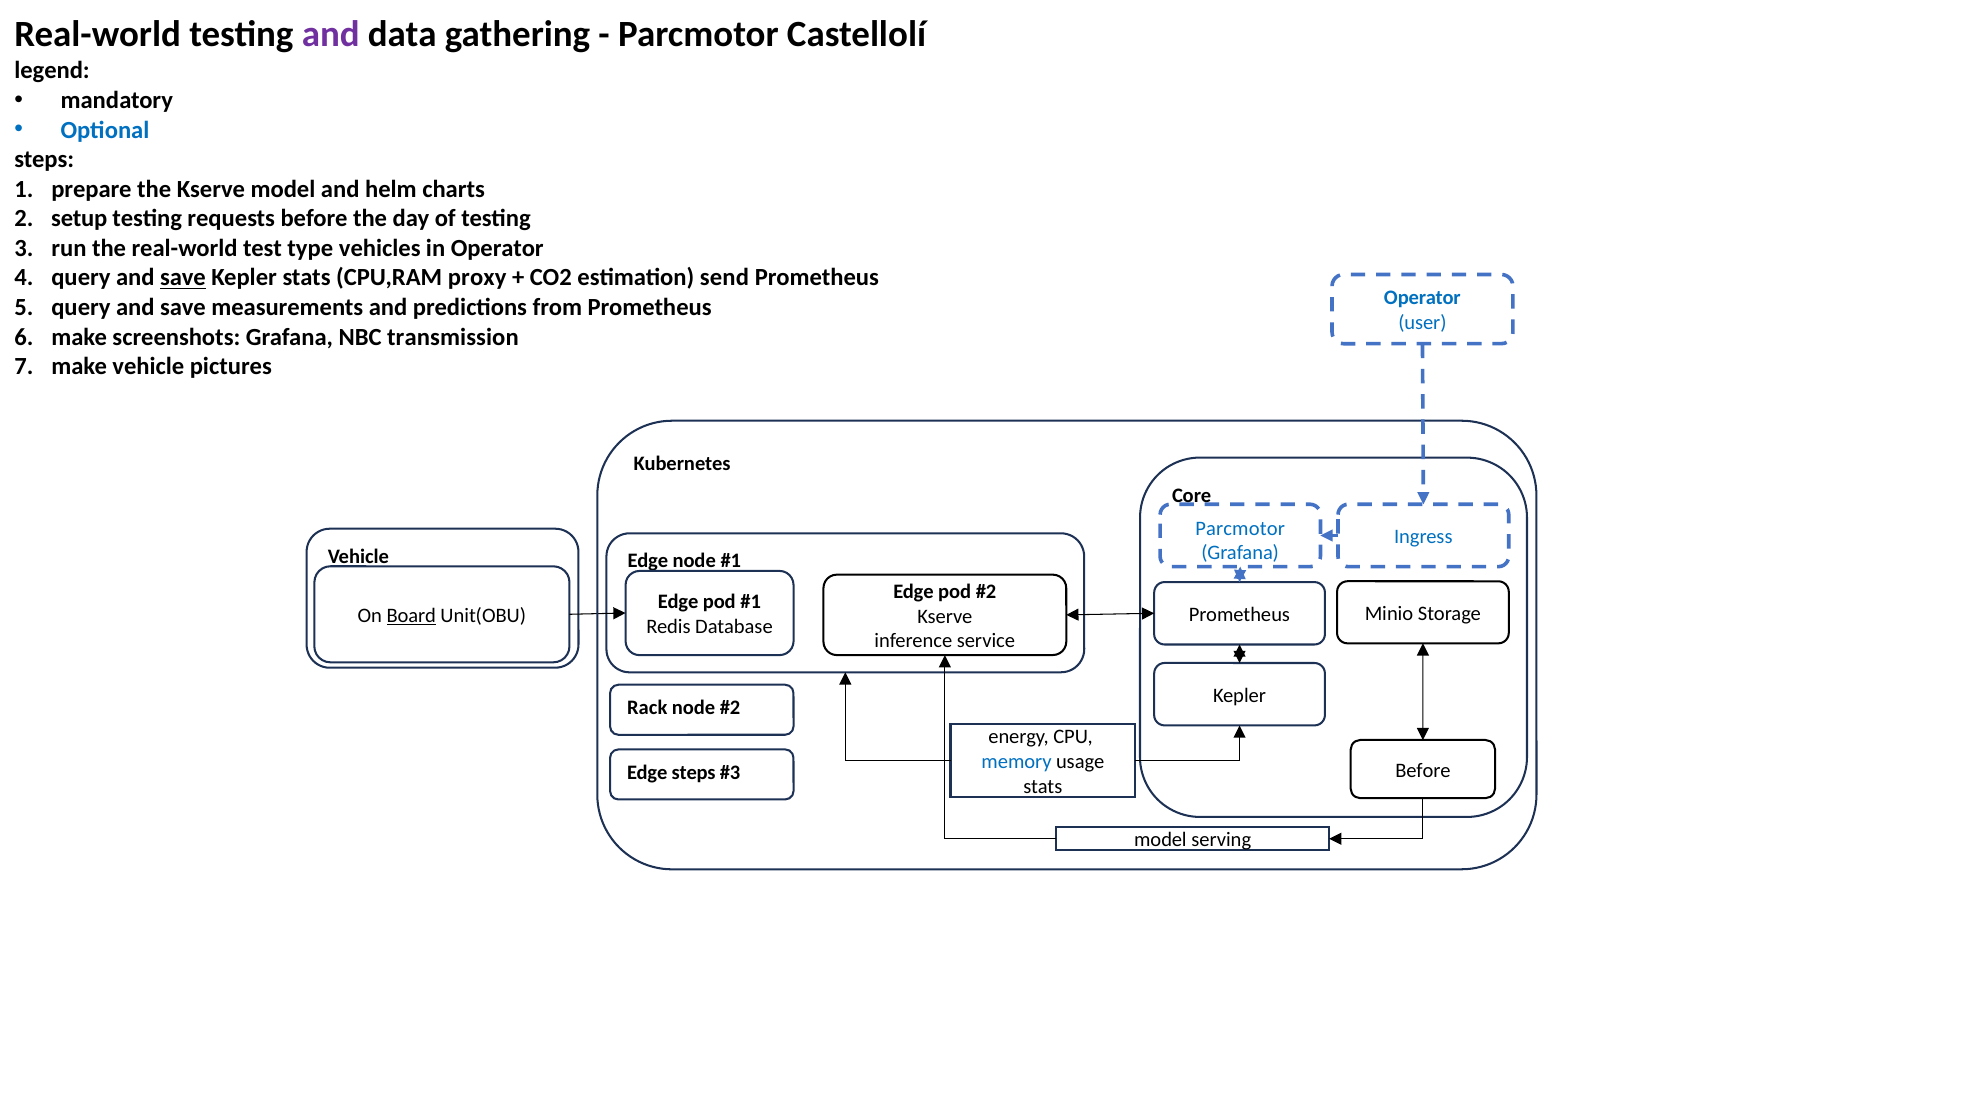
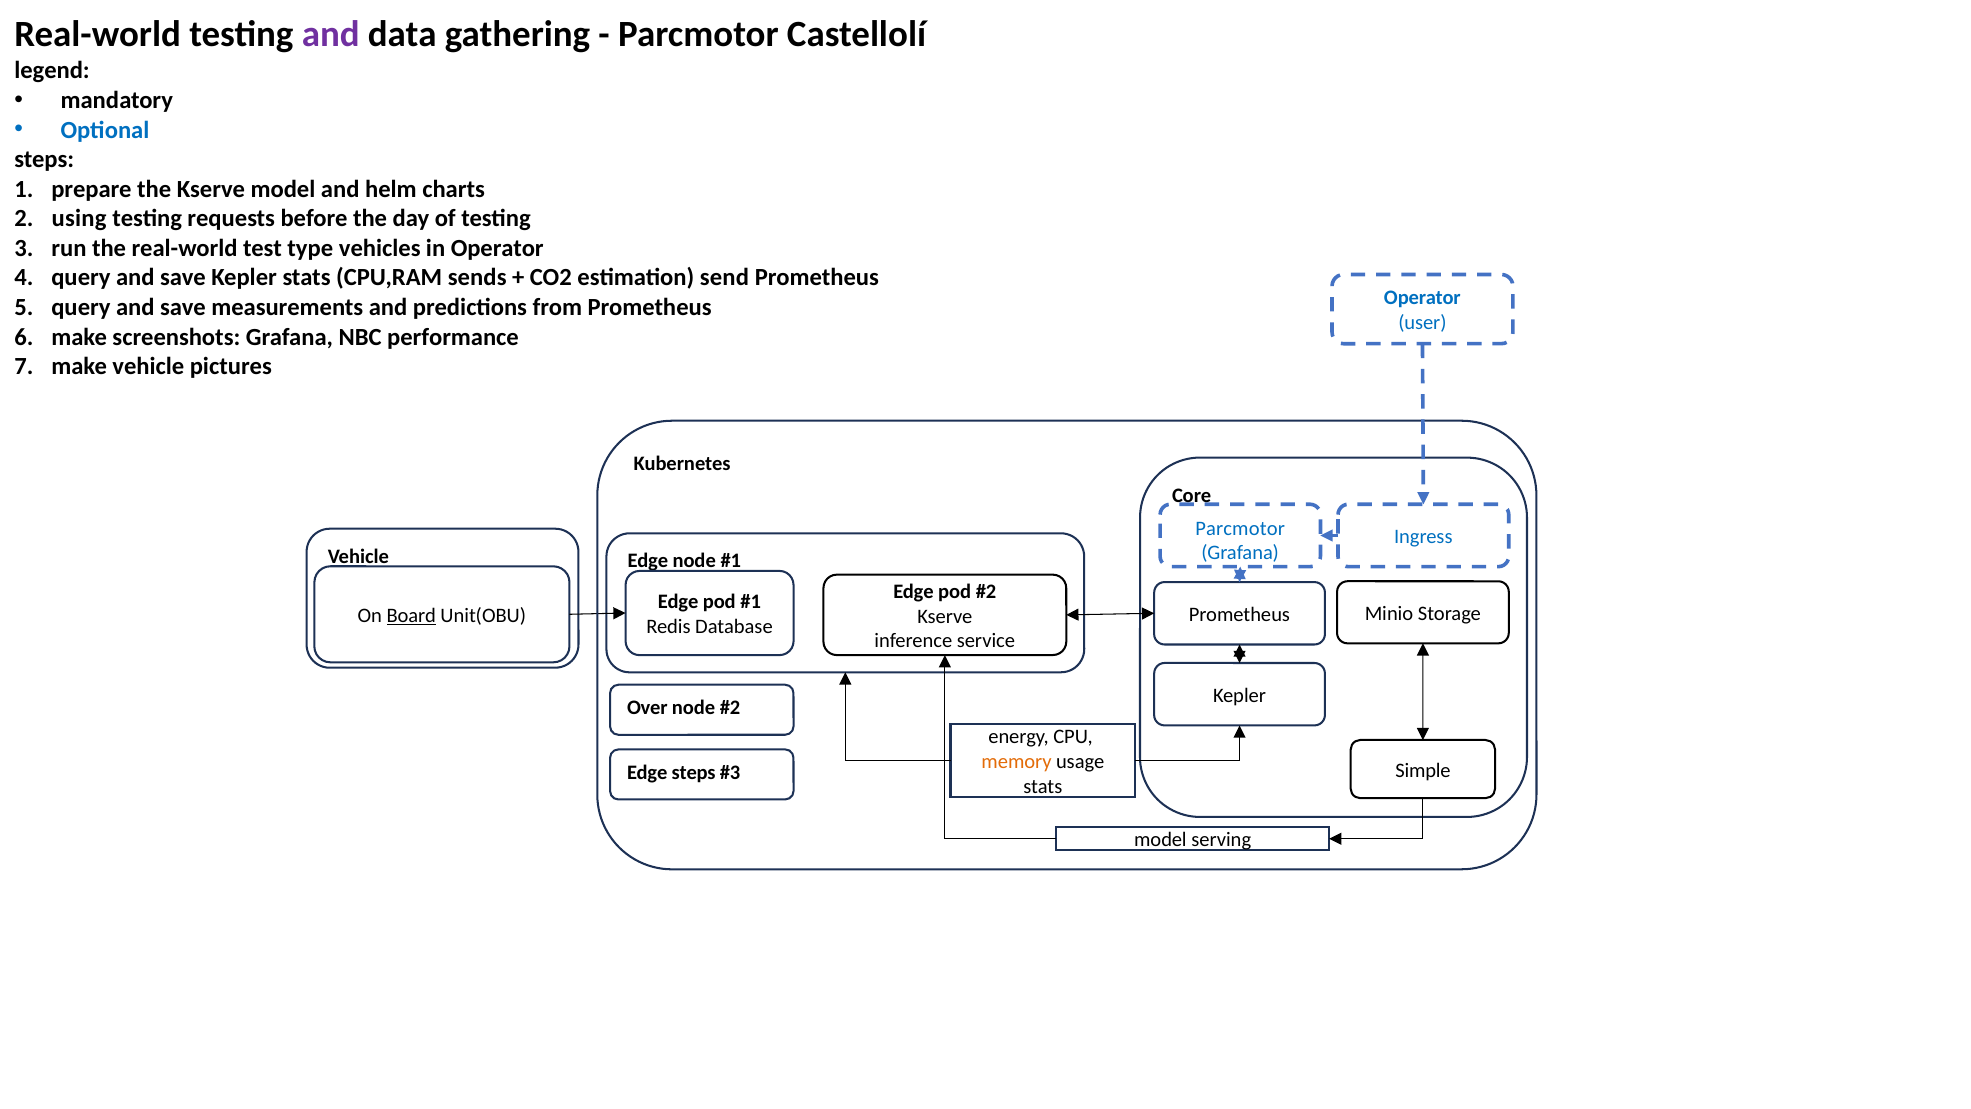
setup: setup -> using (79, 219)
save underline: present -> none (183, 278)
proxy: proxy -> sends (477, 278)
transmission: transmission -> performance (453, 337)
Rack: Rack -> Over (647, 708)
memory colour: blue -> orange (1017, 761)
Before: Before -> Simple (1423, 770)
